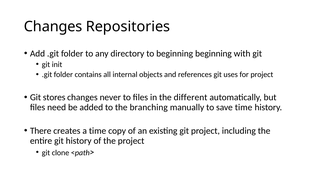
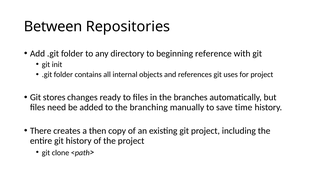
Changes: Changes -> Between (53, 27)
beginning beginning: beginning -> reference (213, 53)
never: never -> ready (110, 97)
different: different -> branches (191, 97)
a time: time -> then (98, 131)
